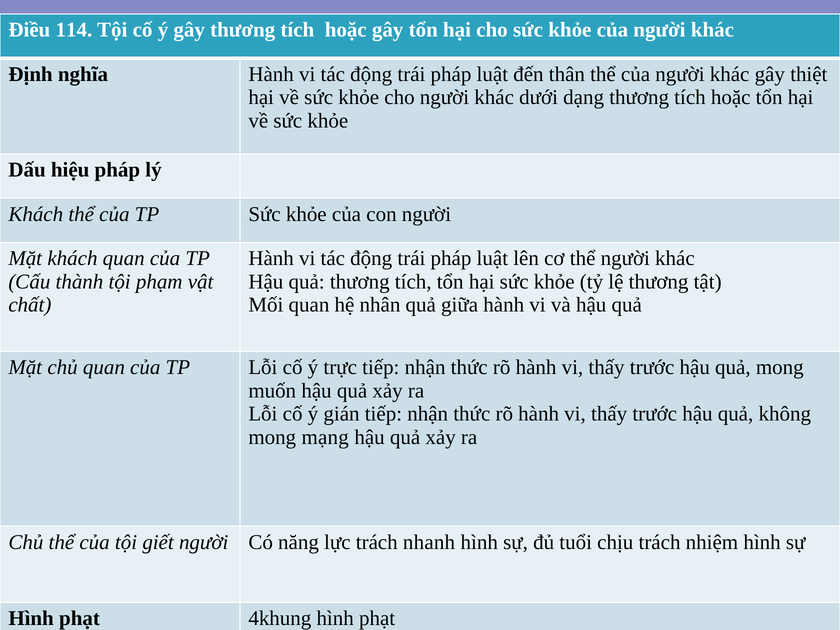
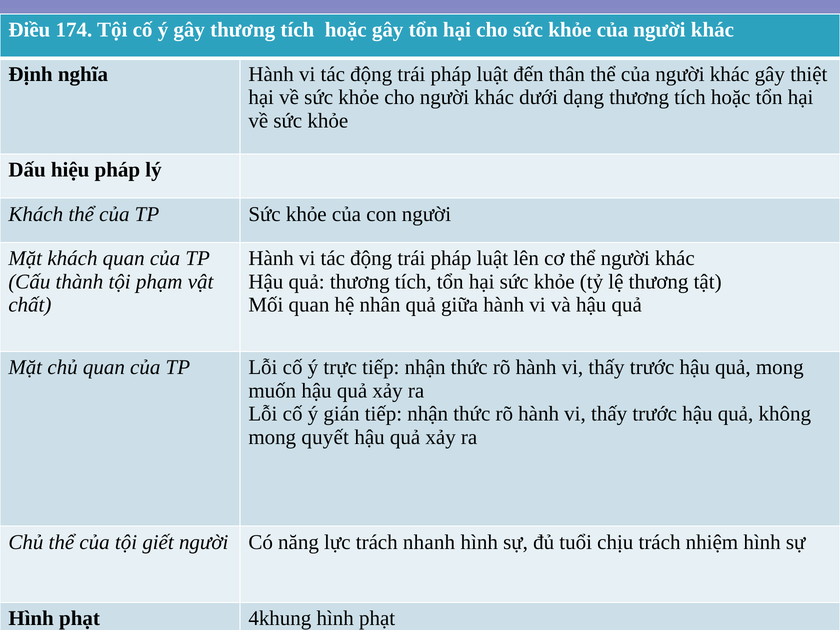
114: 114 -> 174 (74, 30)
mạng: mạng -> quyết (325, 437)
